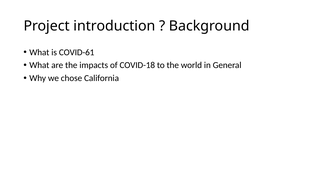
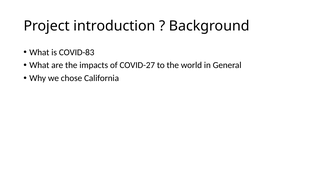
COVID-61: COVID-61 -> COVID-83 (77, 52)
COVID-18: COVID-18 -> COVID-27 (137, 65)
